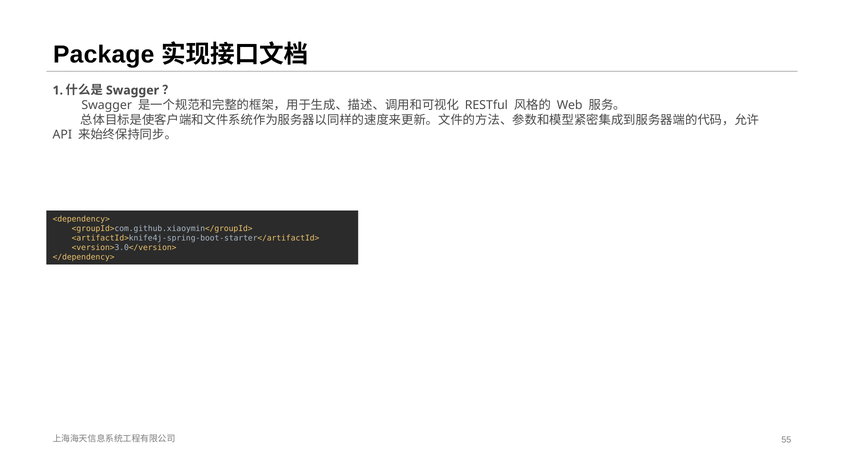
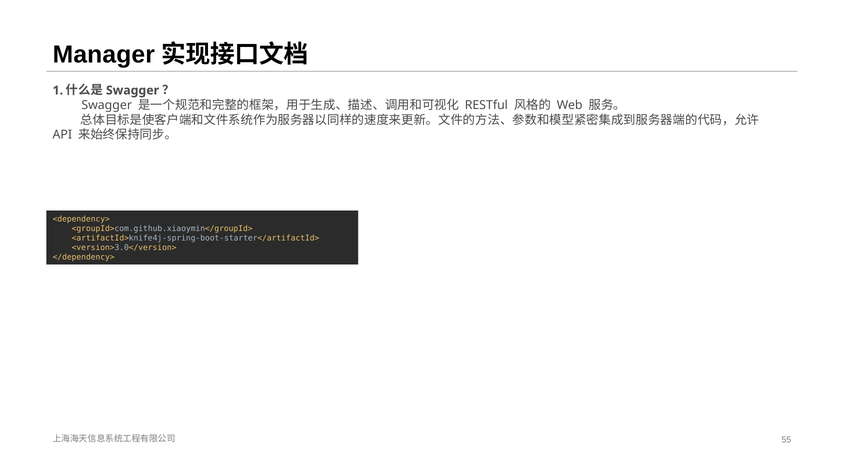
Package: Package -> Manager (104, 55)
